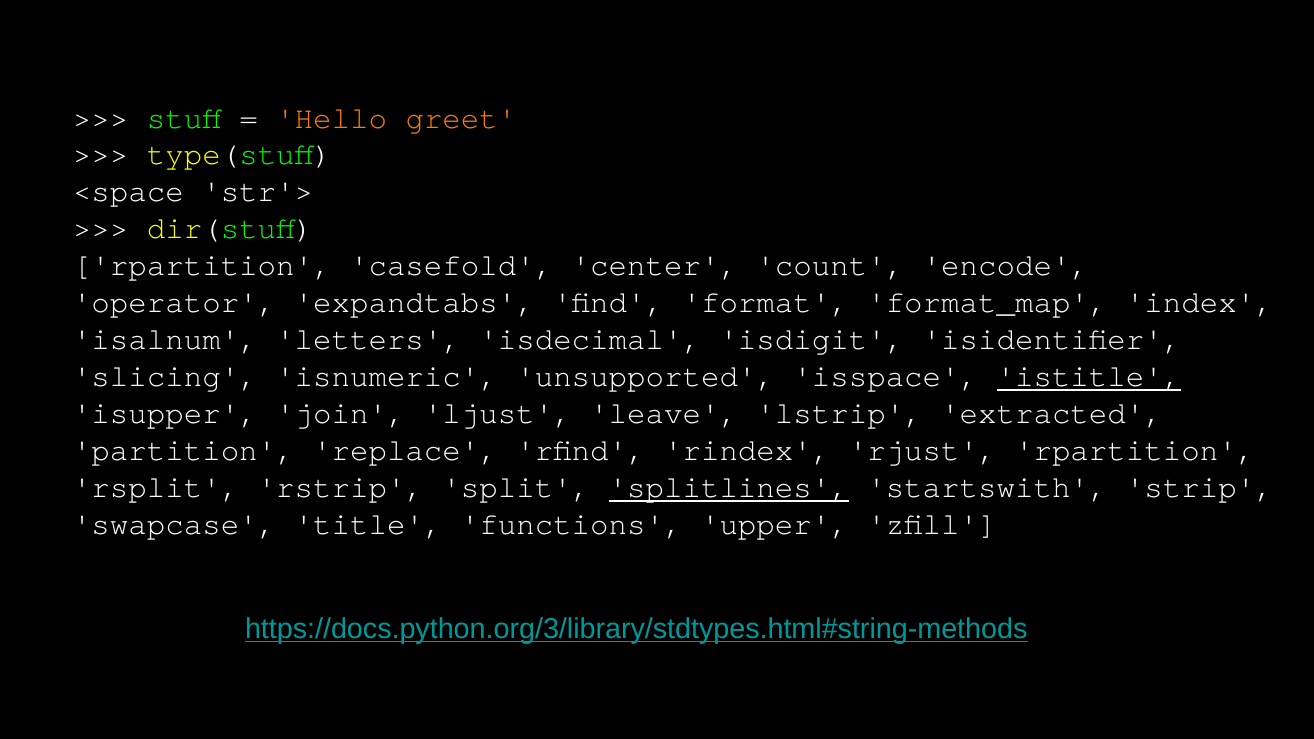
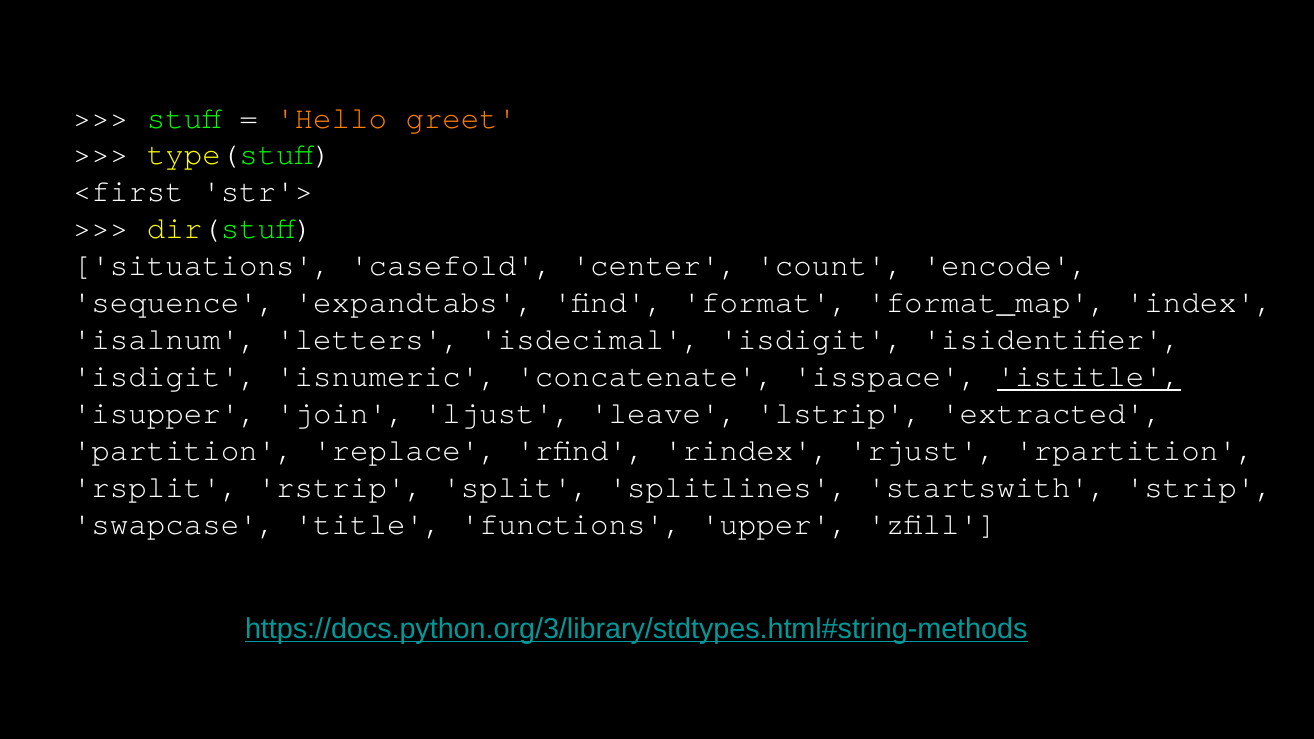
<space: <space -> <first (128, 192)
rpartition: rpartition -> situations (202, 266)
operator: operator -> sequence (175, 303)
slicing: slicing -> isdigit (165, 377)
unsupported: unsupported -> concatenate (646, 377)
splitlines underline: present -> none (729, 487)
